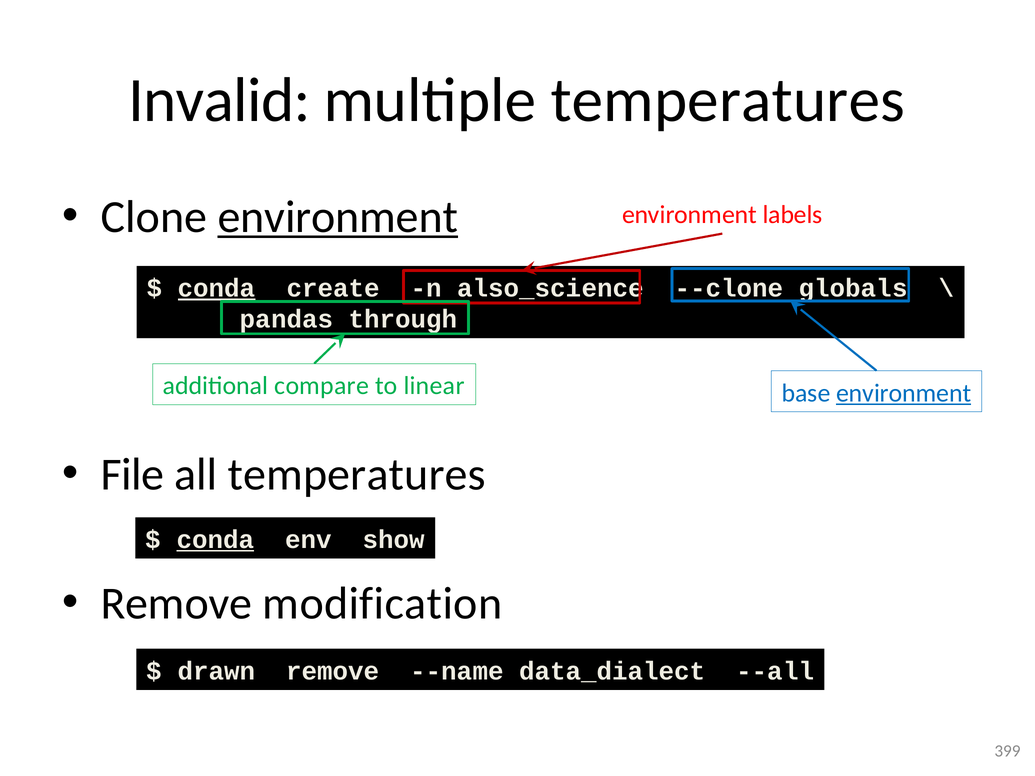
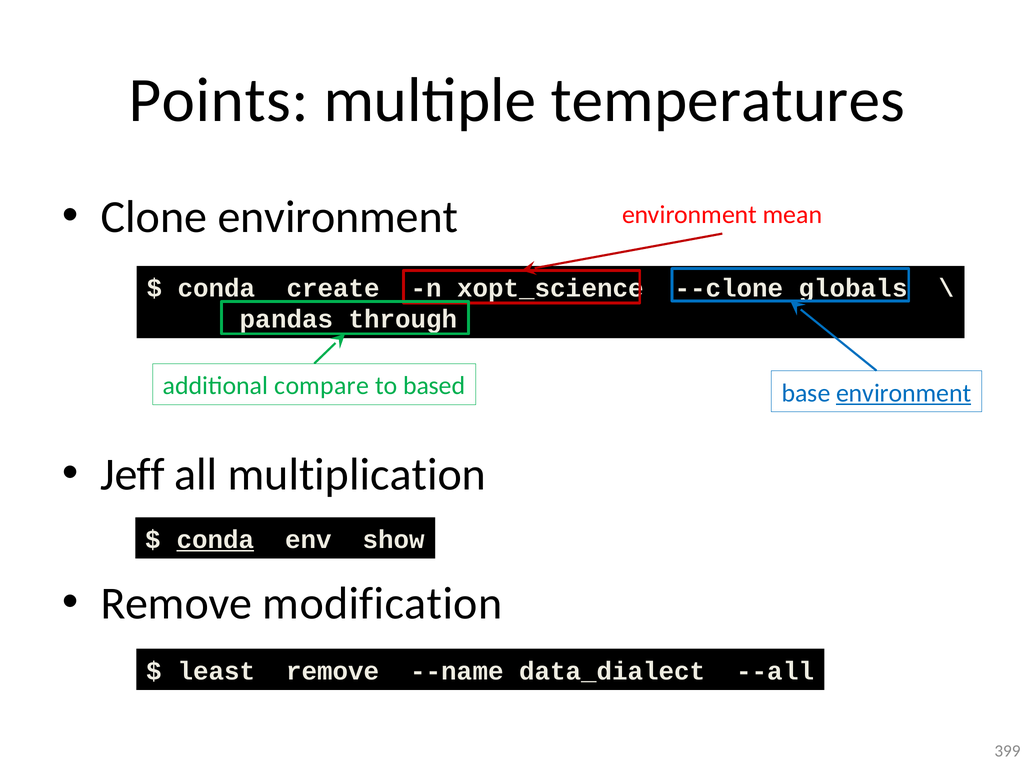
Invalid: Invalid -> Points (219, 100)
environment underline: present -> none (338, 217)
labels: labels -> mean (792, 215)
conda underline: present -> none (217, 288)
also_science: also_science -> xopt_science (550, 288)
linear: linear -> based (434, 386)
File: File -> Jeff (132, 475)
all temperatures: temperatures -> multiplication (357, 475)
drawn: drawn -> least (216, 671)
